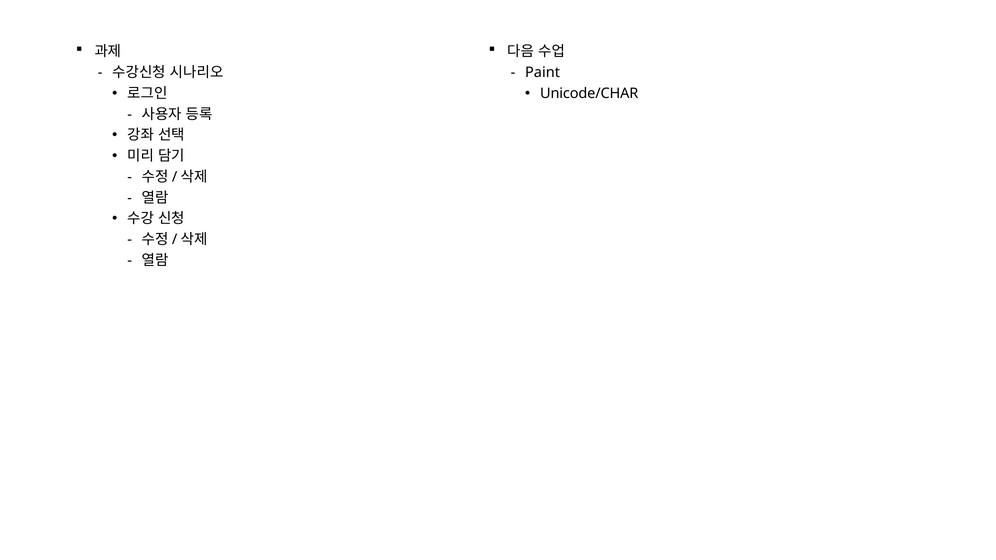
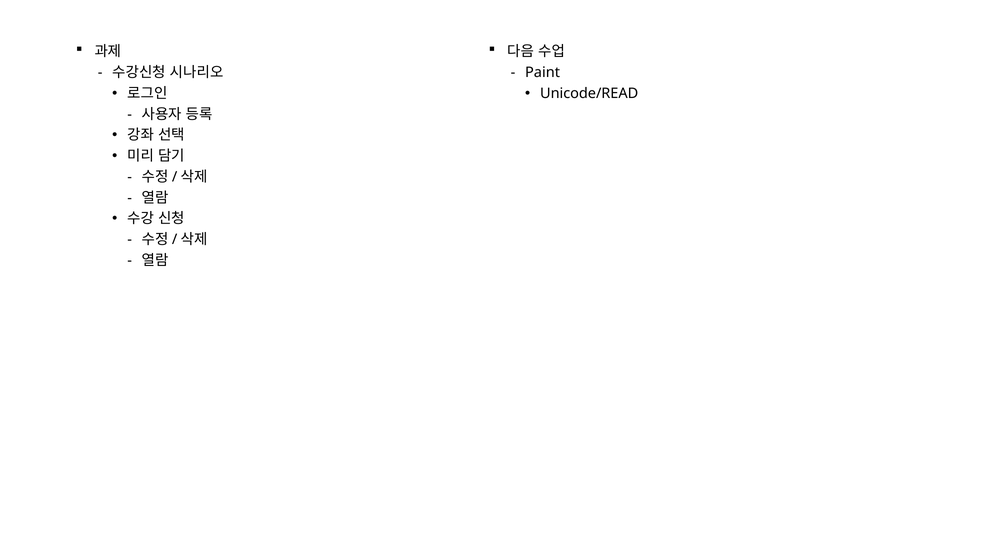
Unicode/CHAR: Unicode/CHAR -> Unicode/READ (589, 93)
